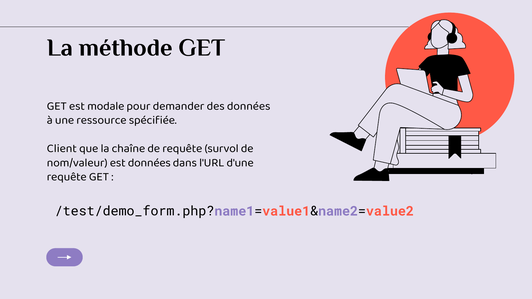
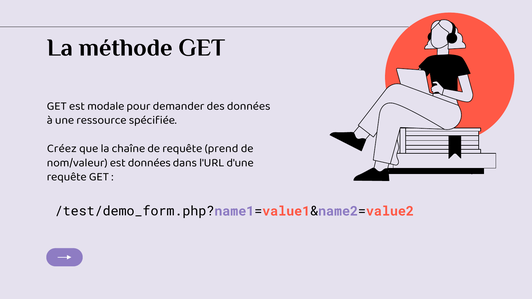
Client: Client -> Créez (62, 148)
survol: survol -> prend (221, 148)
